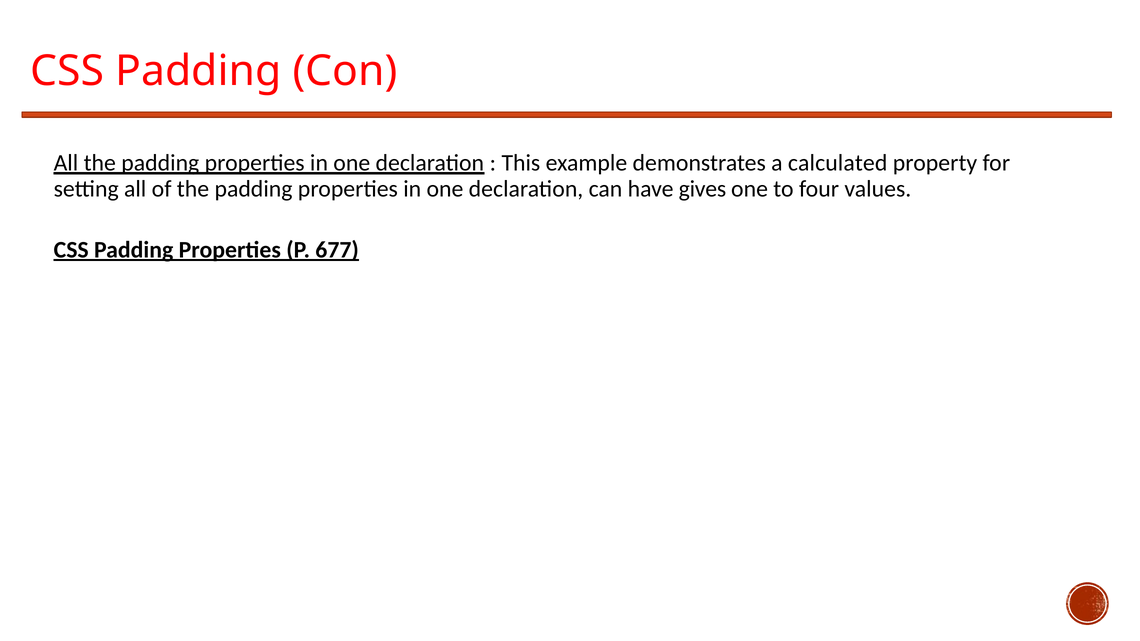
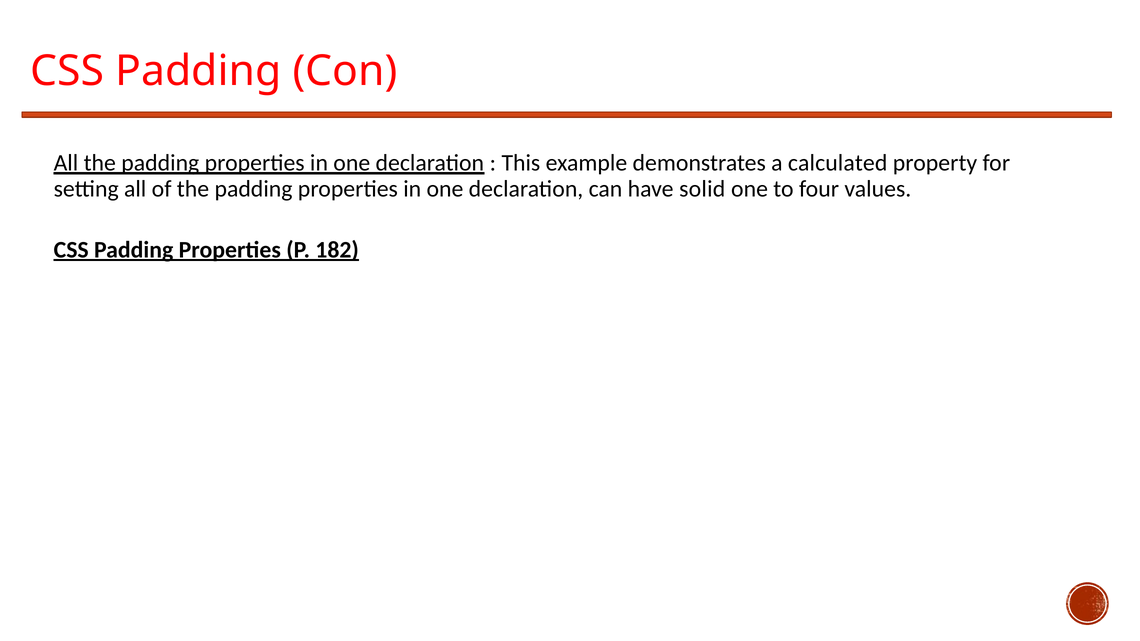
gives: gives -> solid (702, 189)
677: 677 -> 182 (337, 250)
